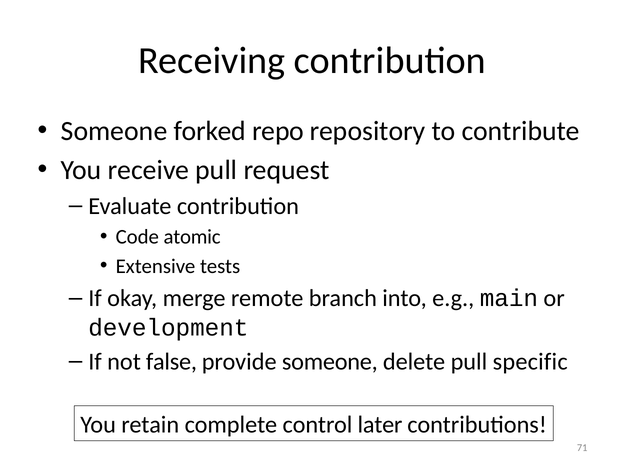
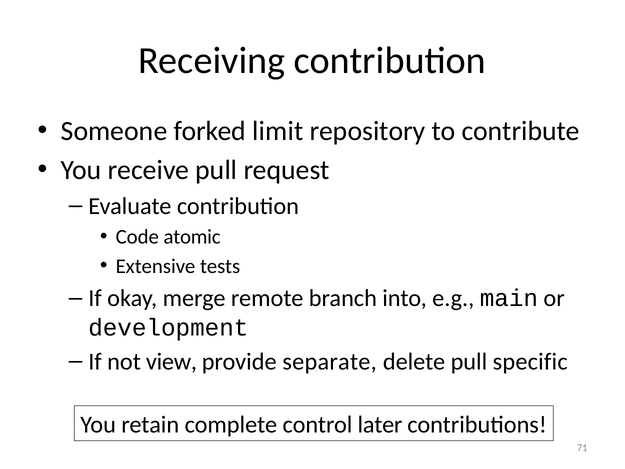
repo: repo -> limit (278, 131)
false: false -> view (171, 362)
provide someone: someone -> separate (330, 362)
